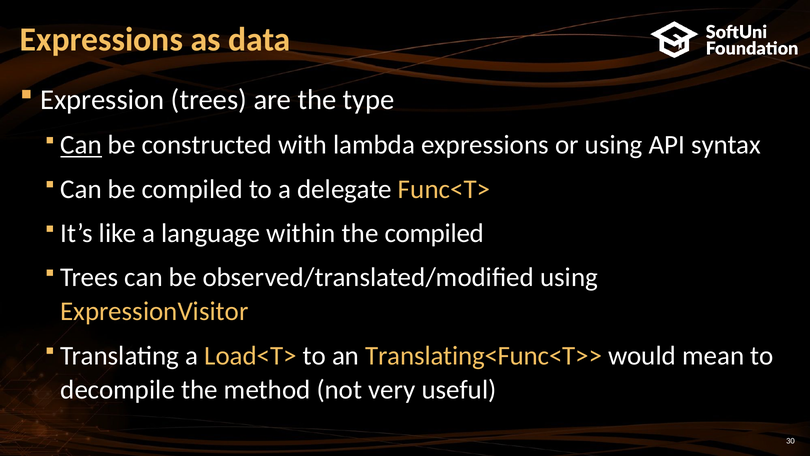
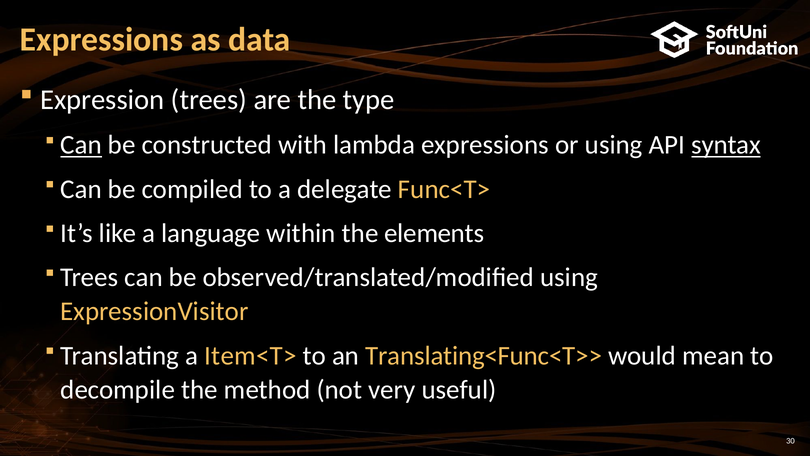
syntax underline: none -> present (726, 145)
the compiled: compiled -> elements (434, 233)
Load<T>: Load<T> -> Item<T> (250, 356)
